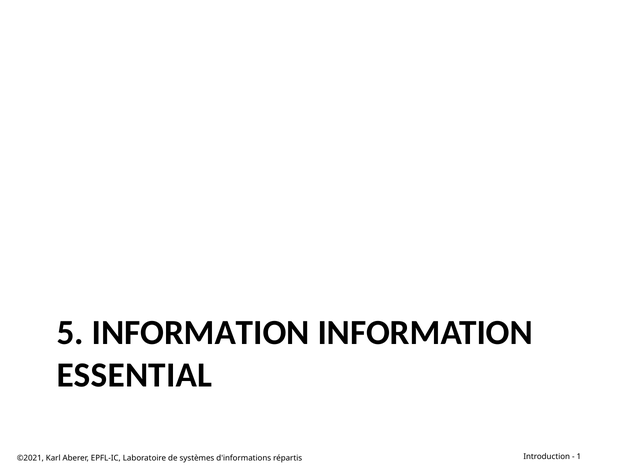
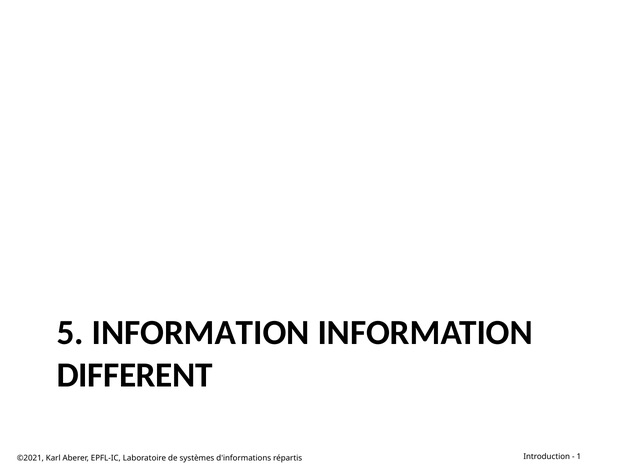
ESSENTIAL: ESSENTIAL -> DIFFERENT (135, 375)
